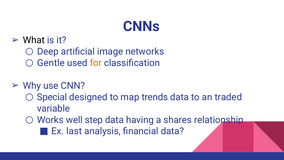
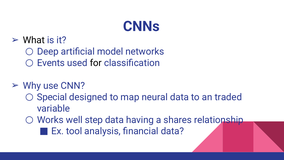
image: image -> model (110, 52)
Gentle: Gentle -> Events (51, 63)
for colour: orange -> black (96, 63)
trends: trends -> neural (155, 97)
last: last -> tool (74, 131)
